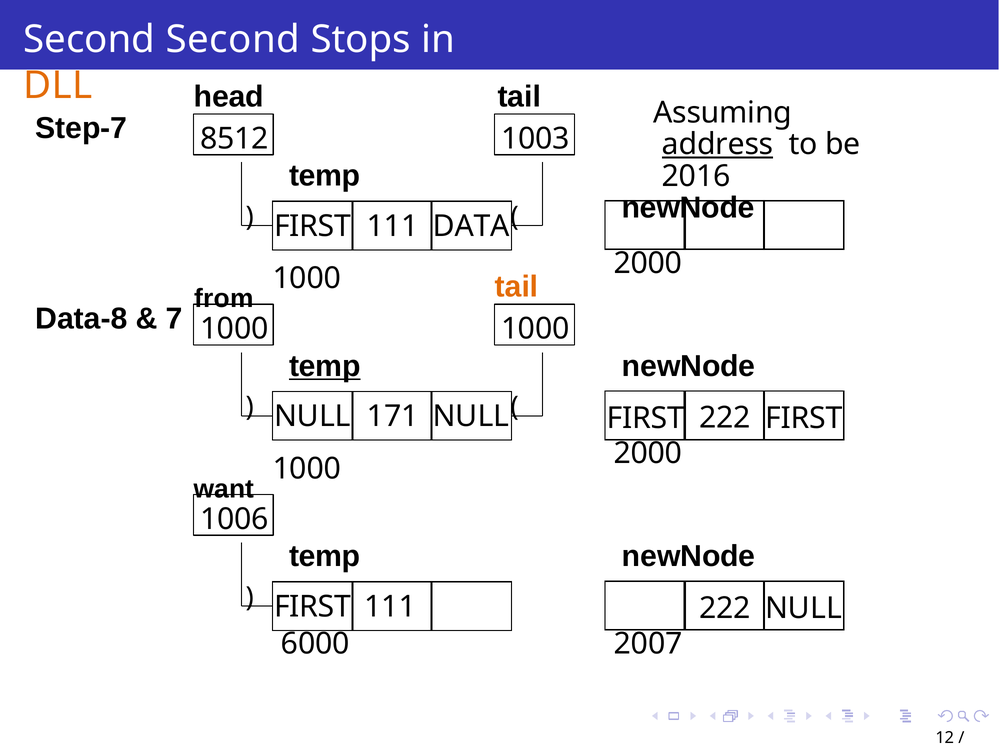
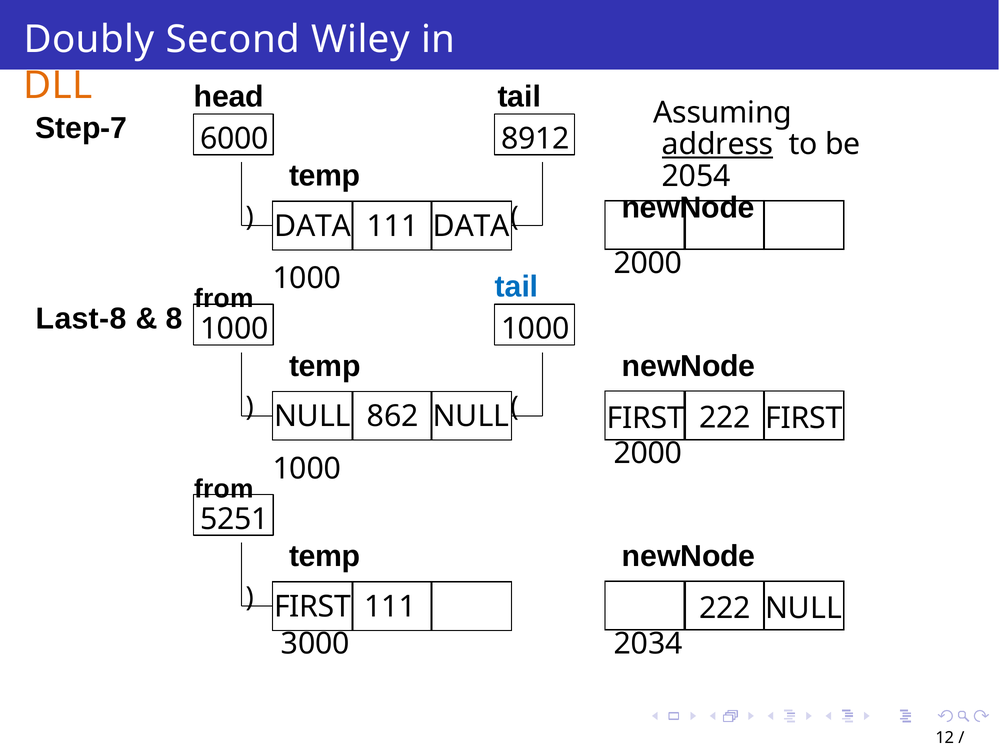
Second: Second -> Doubly (89, 39)
Stops: Stops -> Wiley (360, 39)
8512: 8512 -> 6000 (234, 139)
1003: 1003 -> 8912 (535, 139)
2016: 2016 -> 2054 (696, 176)
FIRST: FIRST -> DATA (313, 226)
tail colour: orange -> blue (517, 287)
Data-8: Data-8 -> Last-8 (81, 319)
7: 7 -> 8 (174, 319)
temp underline: present -> none (325, 366)
171: 171 -> 862 (393, 416)
want: want -> from (224, 489)
1006: 1006 -> 5251 (234, 519)
6000: 6000 -> 3000 (315, 644)
2007: 2007 -> 2034 (648, 644)
